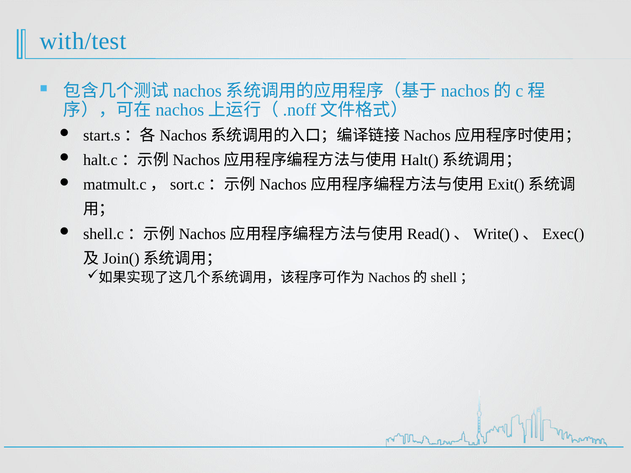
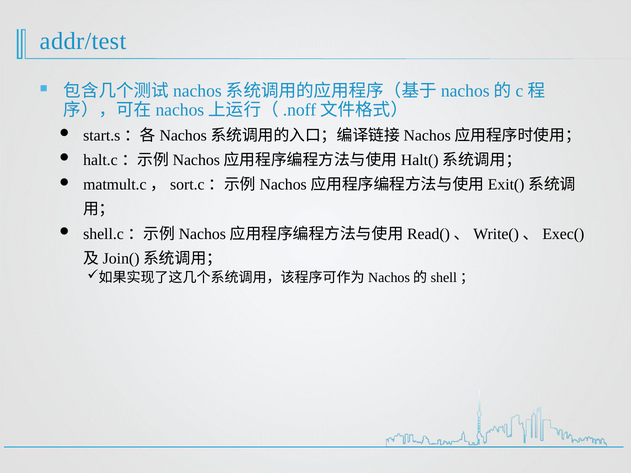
with/test: with/test -> addr/test (83, 41)
